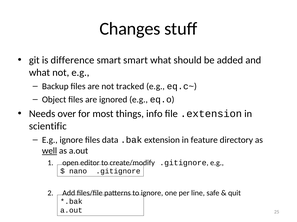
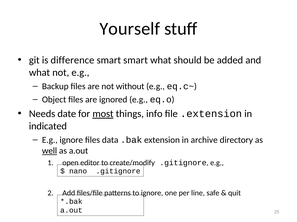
Changes: Changes -> Yourself (130, 29)
tracked: tracked -> without (130, 87)
over: over -> date (67, 114)
most underline: none -> present (103, 114)
scientific: scientific -> indicated (48, 127)
feature: feature -> archive (204, 140)
